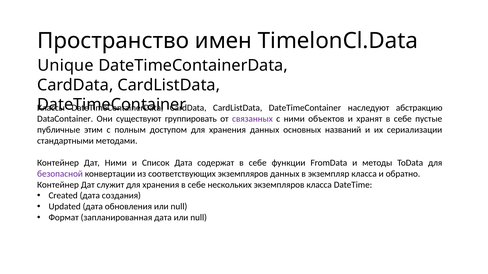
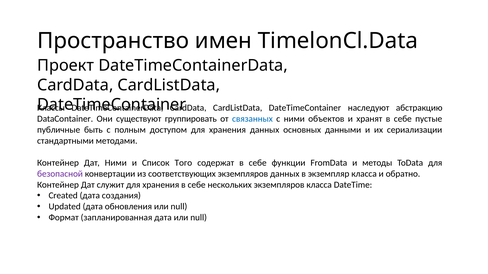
Unique: Unique -> Проект (66, 66)
связанных colour: purple -> blue (252, 119)
этим: этим -> быть (93, 130)
названий: названий -> данными (343, 130)
Список Дата: Дата -> Того (183, 163)
